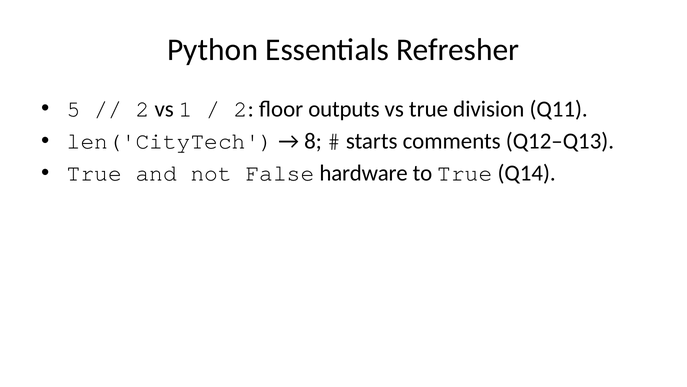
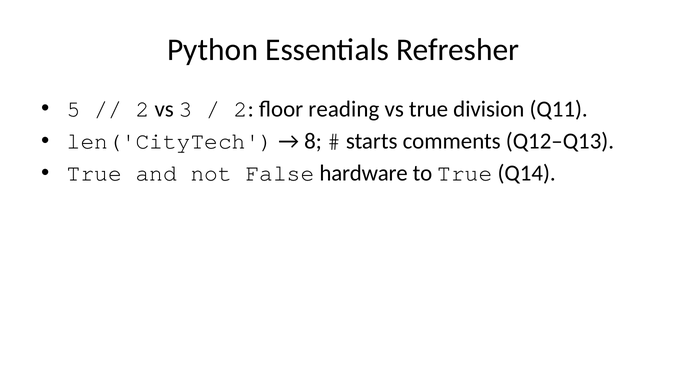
1: 1 -> 3 (186, 109)
outputs: outputs -> reading (344, 109)
